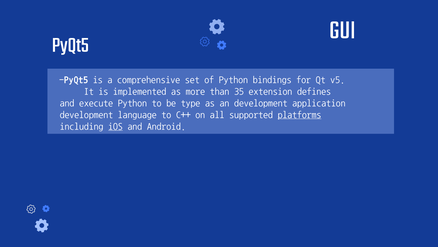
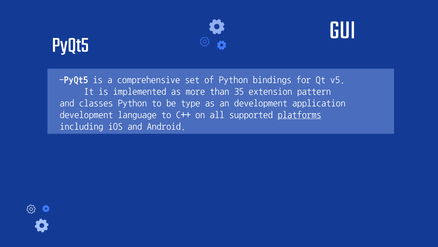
defines: defines -> pattern (314, 91)
execute: execute -> classes (96, 103)
iOS underline: present -> none (115, 126)
